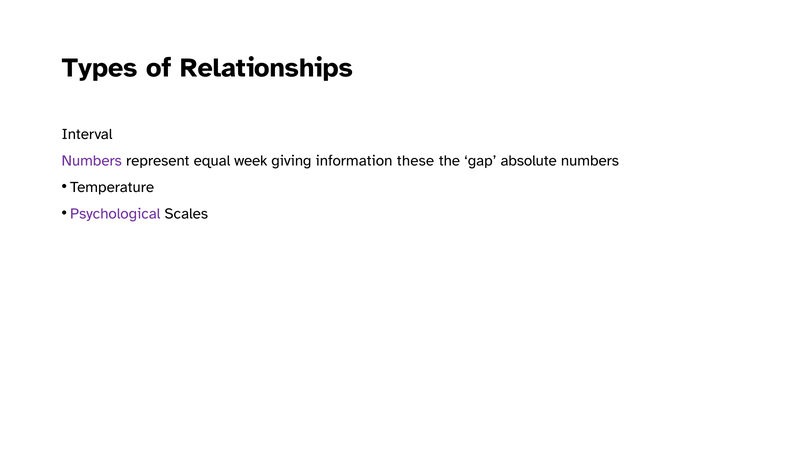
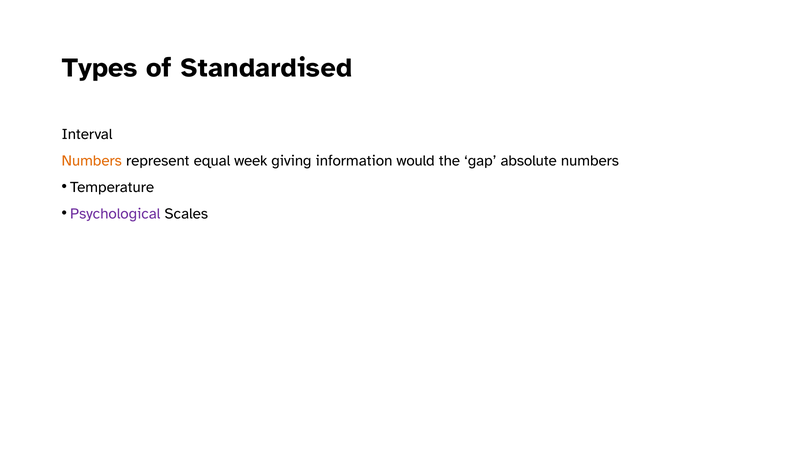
Relationships: Relationships -> Standardised (266, 68)
Numbers colour: purple -> orange (92, 161)
these: these -> would (416, 161)
